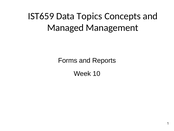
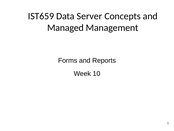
Topics: Topics -> Server (89, 16)
